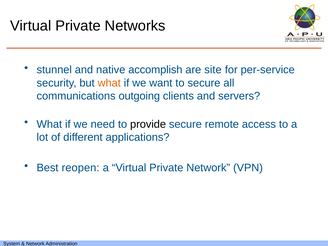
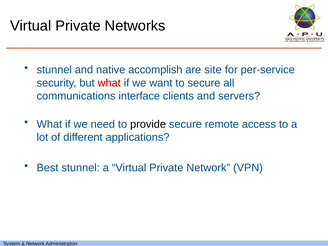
what colour: orange -> red (109, 83)
outgoing: outgoing -> interface (139, 96)
Best reopen: reopen -> stunnel (81, 168)
